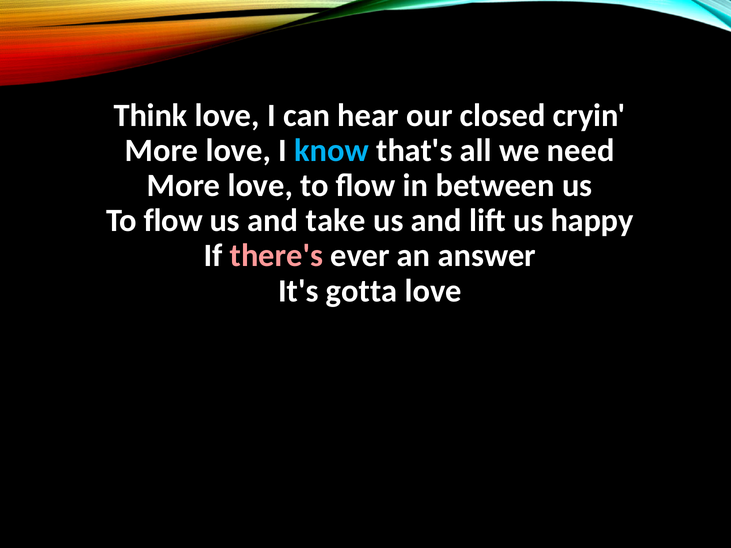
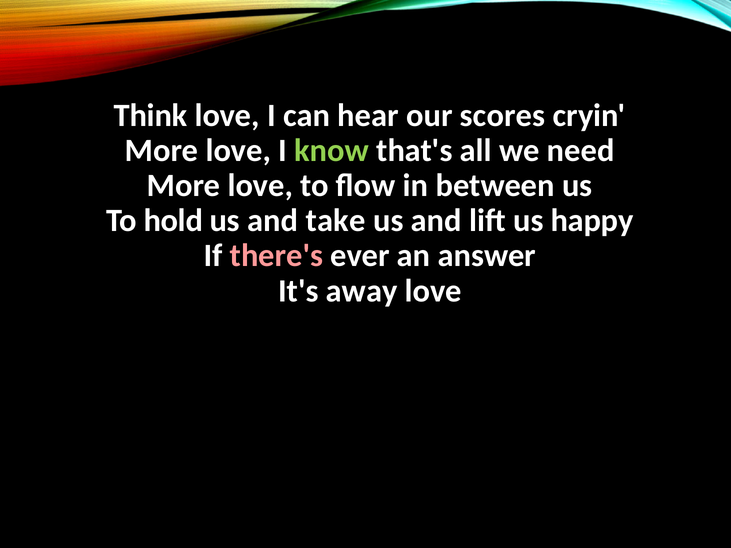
closed: closed -> scores (503, 115)
know colour: light blue -> light green (332, 151)
flow: flow -> hold (173, 221)
gotta: gotta -> away (362, 291)
